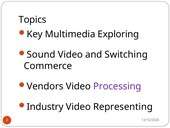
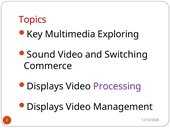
Topics colour: black -> red (32, 20)
Vendors: Vendors -> Displays (45, 86)
Industry: Industry -> Displays (45, 106)
Representing: Representing -> Management (123, 106)
